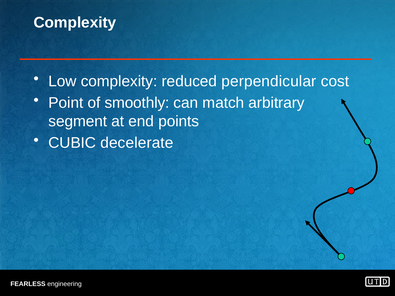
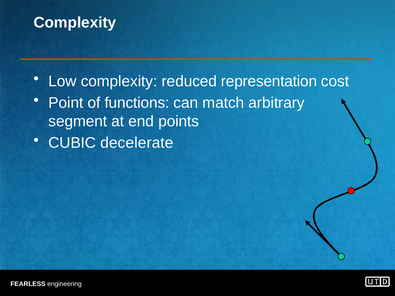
perpendicular: perpendicular -> representation (269, 81)
smoothly: smoothly -> functions (137, 103)
